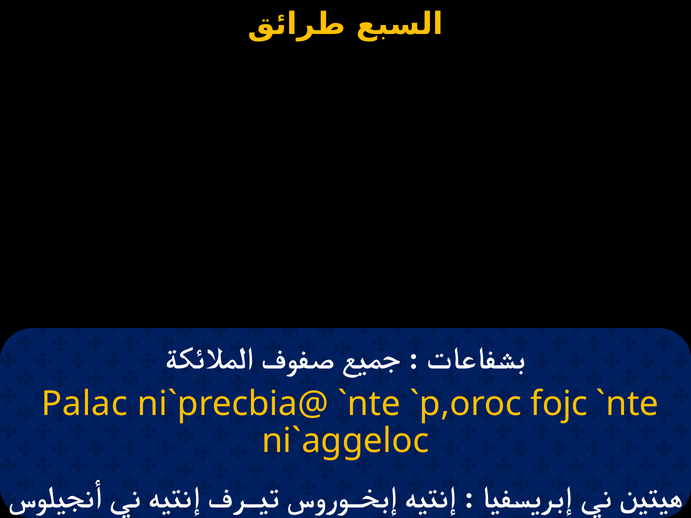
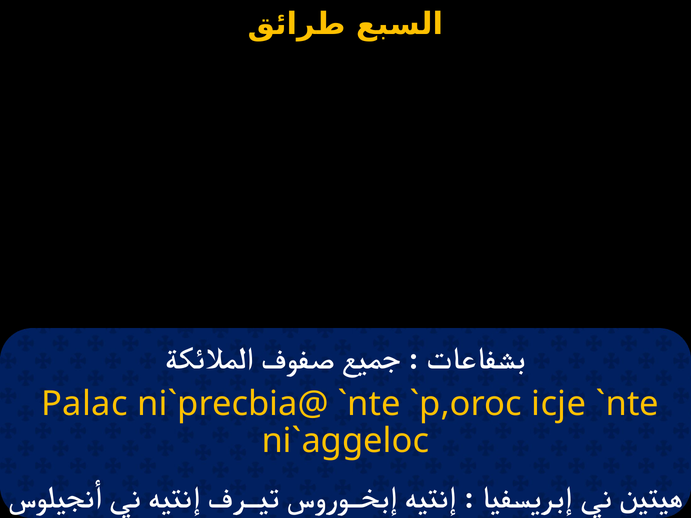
fojc: fojc -> icje (559, 404)
